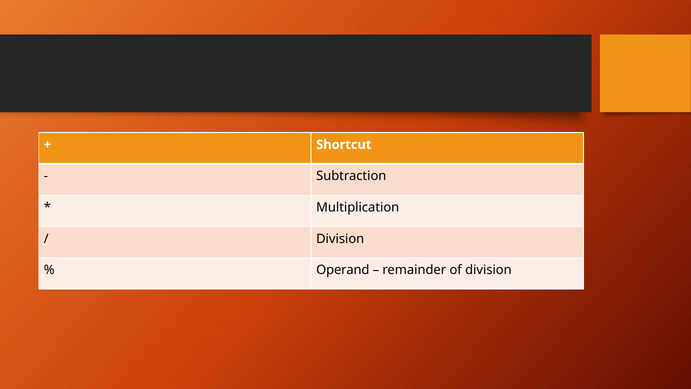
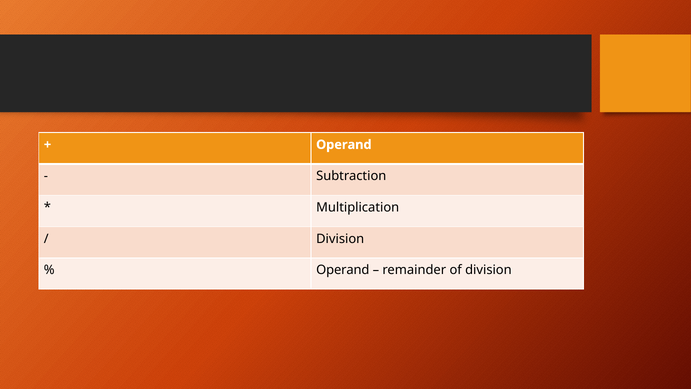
Shortcut: Shortcut -> Operand (344, 145)
